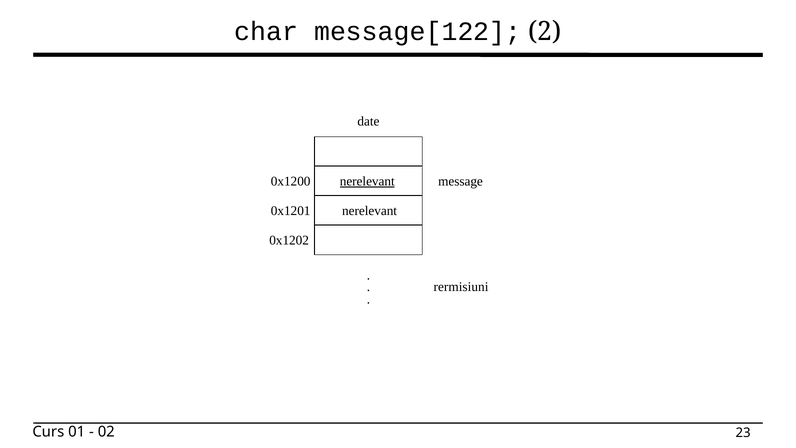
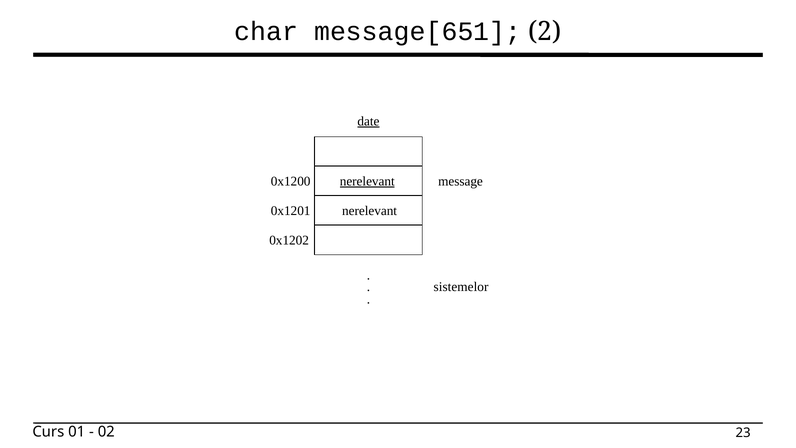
message[122: message[122 -> message[651 (418, 32)
date underline: none -> present (368, 121)
rermisiuni: rermisiuni -> sistemelor (461, 287)
